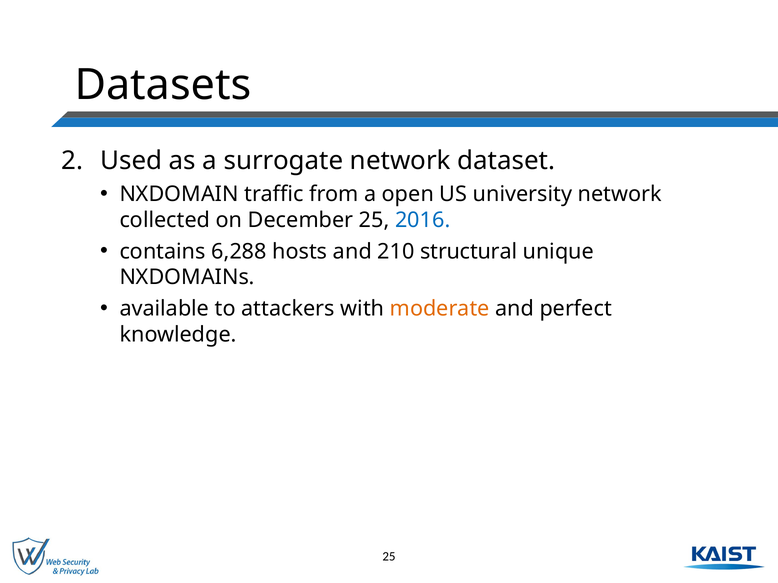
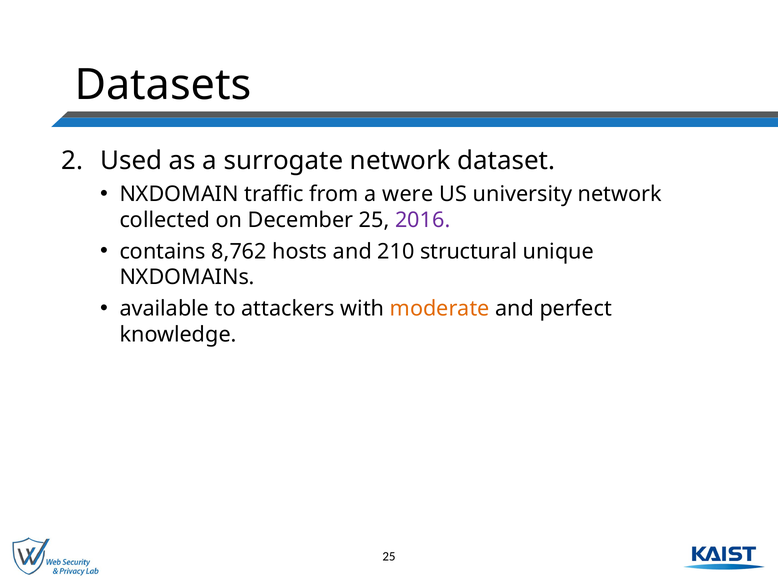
open: open -> were (408, 194)
2016 colour: blue -> purple (423, 220)
6,288: 6,288 -> 8,762 (239, 252)
